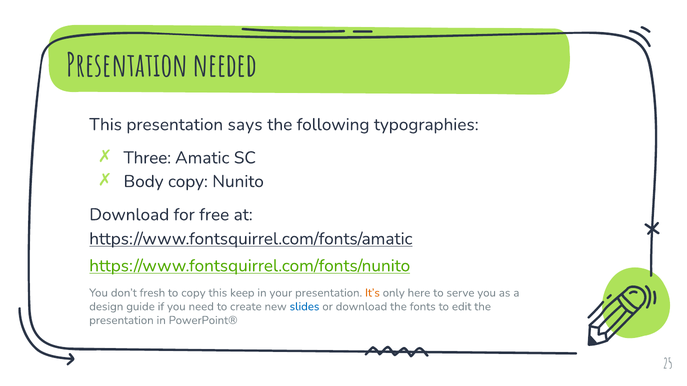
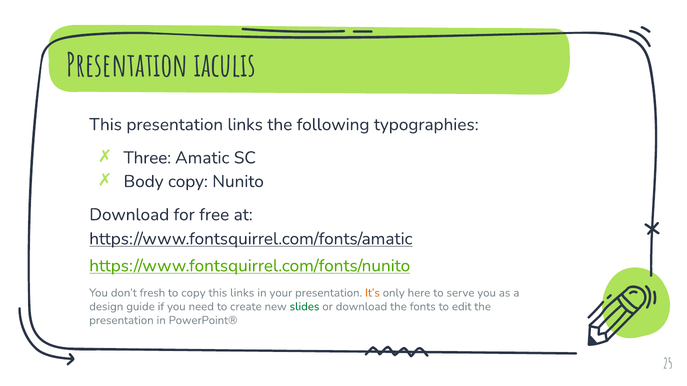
needed: needed -> iaculis (225, 66)
presentation says: says -> links (245, 125)
this keep: keep -> links (242, 293)
slides colour: blue -> green (305, 307)
